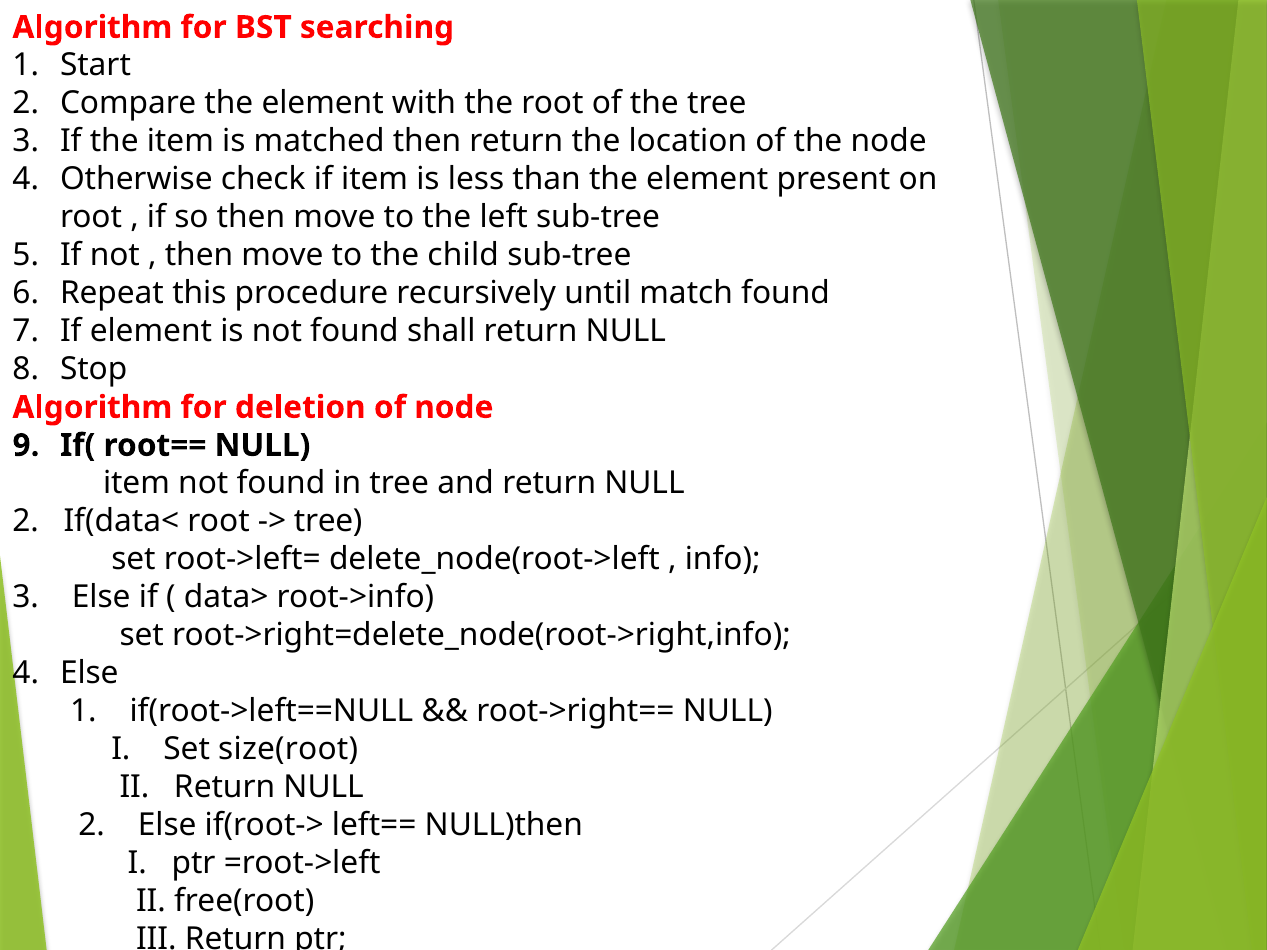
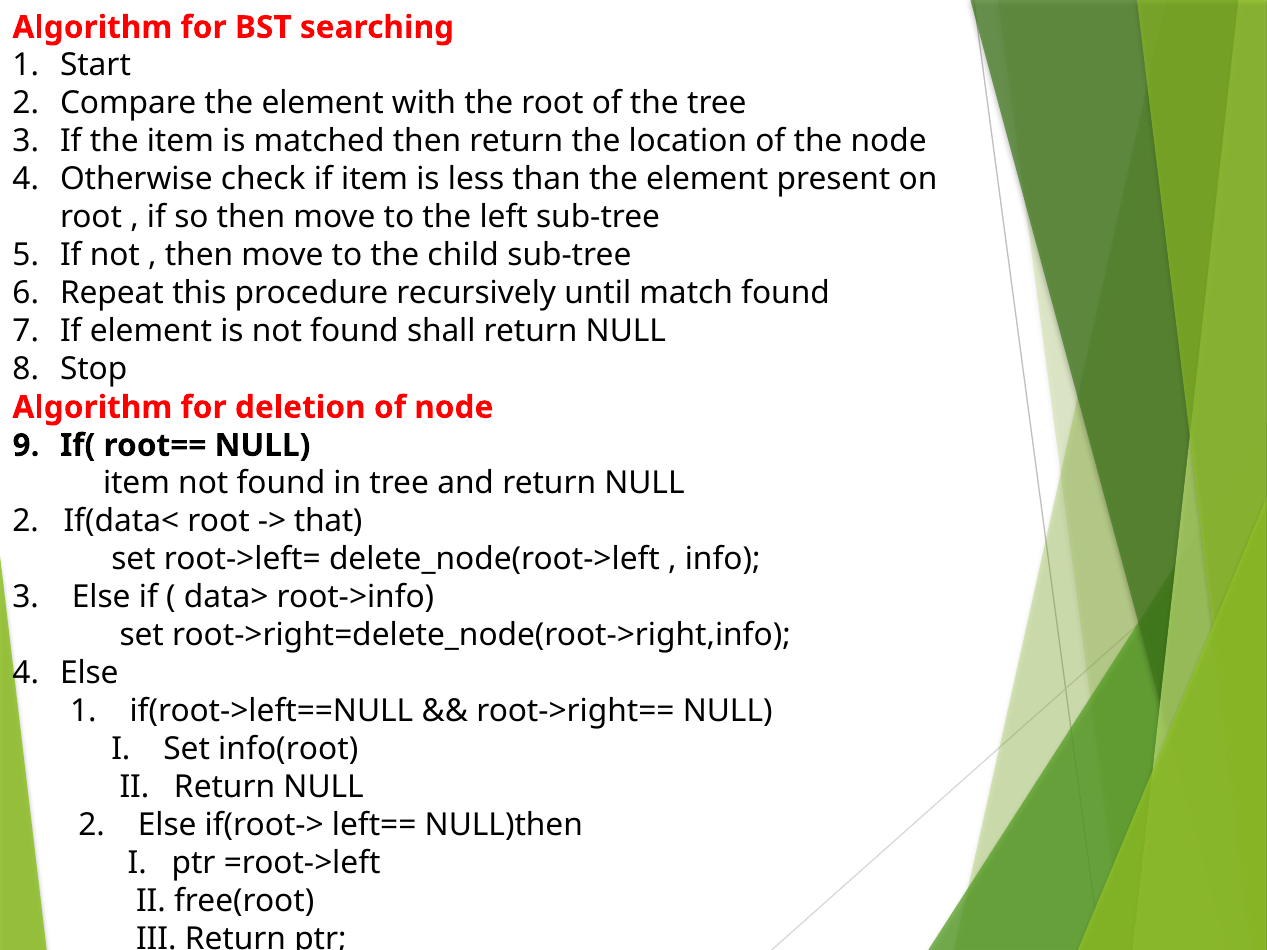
tree: tree -> that (328, 522)
size(root: size(root -> info(root (288, 750)
